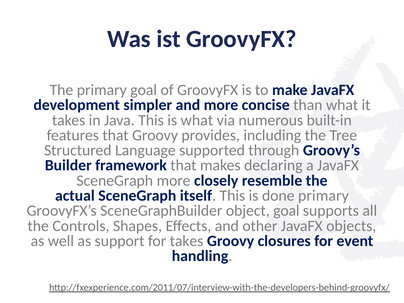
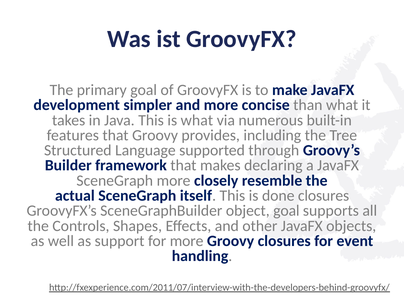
done primary: primary -> closures (324, 196)
for takes: takes -> more (187, 241)
